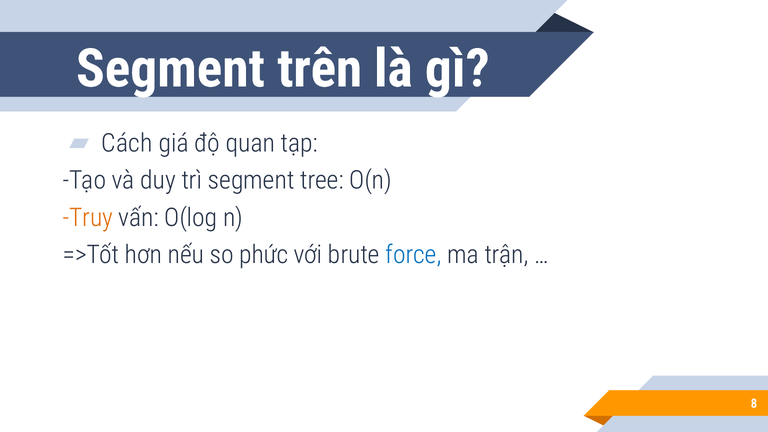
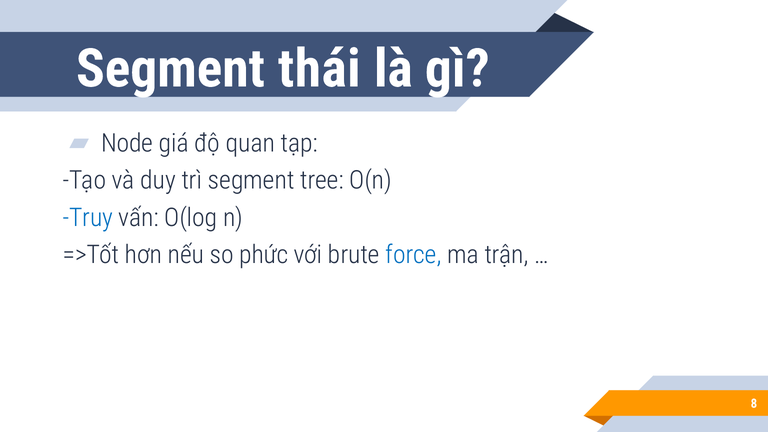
trên: trên -> thái (319, 69)
Cách: Cách -> Node (127, 143)
Truy colour: orange -> blue (88, 218)
